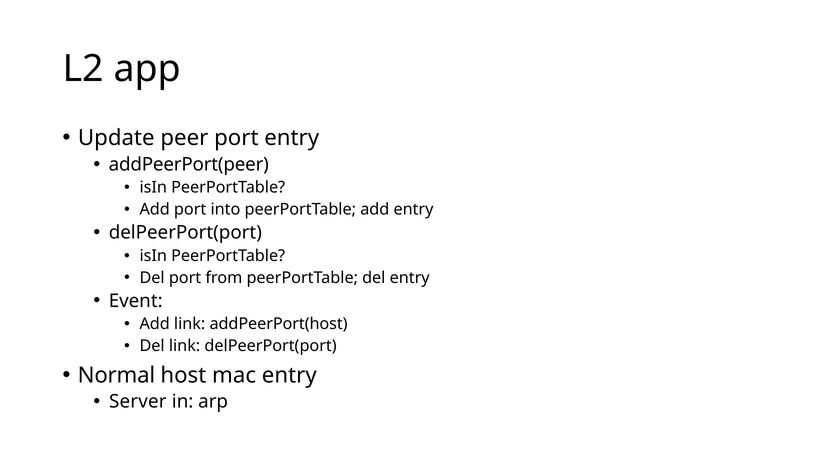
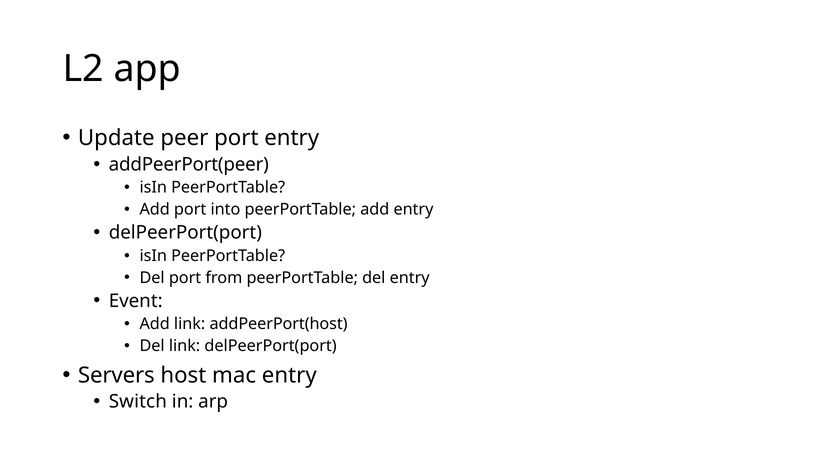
Normal: Normal -> Servers (116, 375)
Server: Server -> Switch (138, 402)
